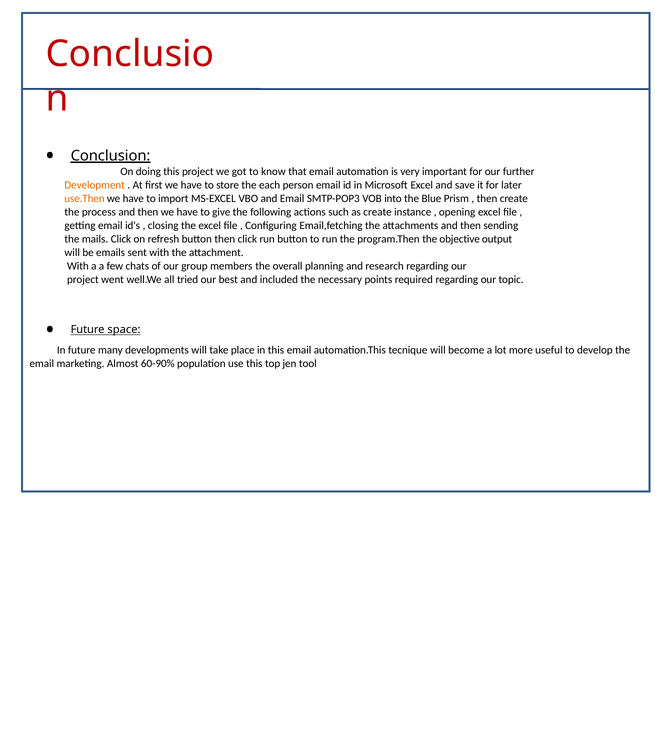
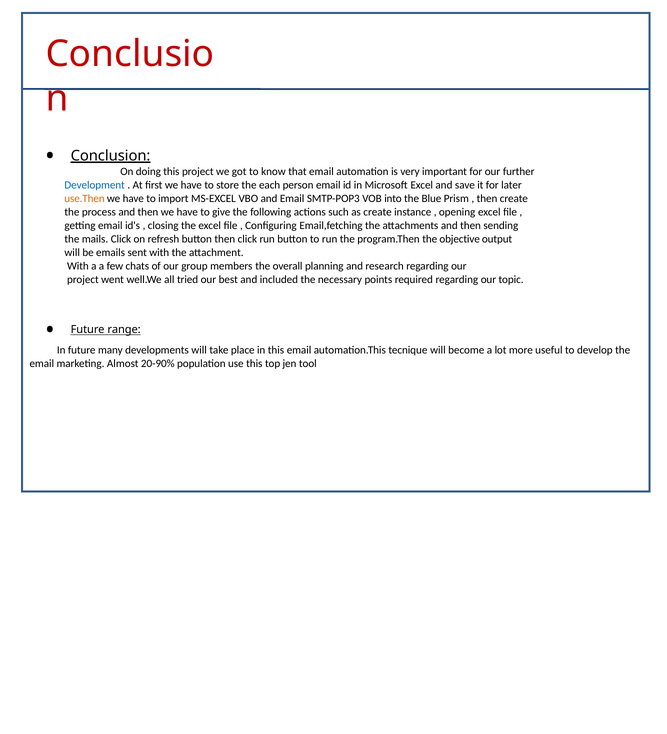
Development colour: orange -> blue (95, 185)
space: space -> range (124, 329)
60-90%: 60-90% -> 20-90% (158, 363)
